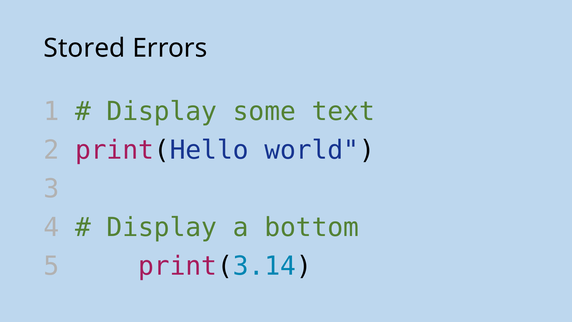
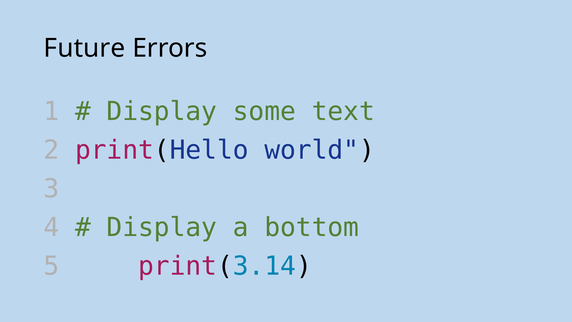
Stored: Stored -> Future (84, 48)
